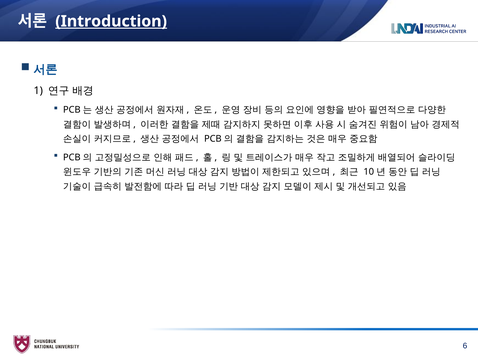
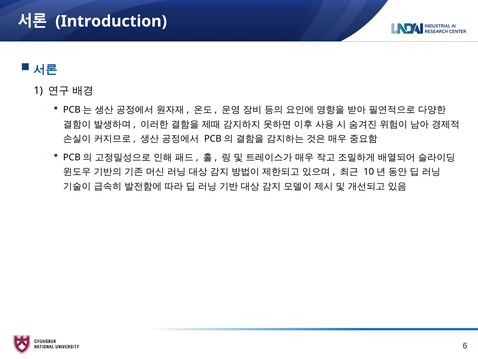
Introduction underline: present -> none (111, 21)
